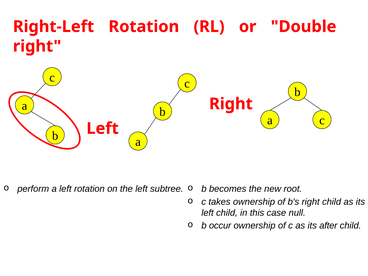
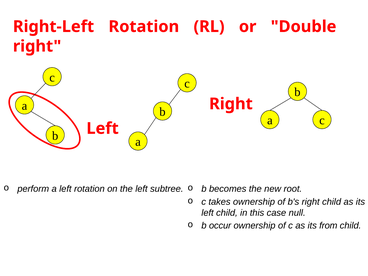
after: after -> from (328, 226)
